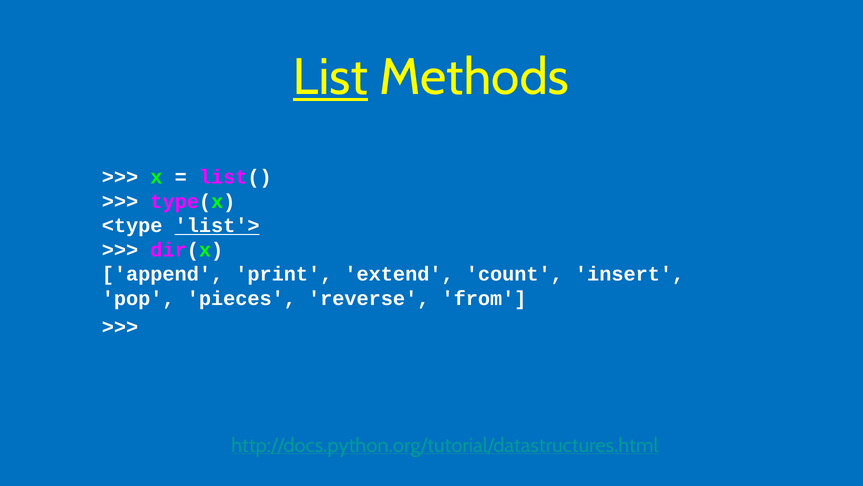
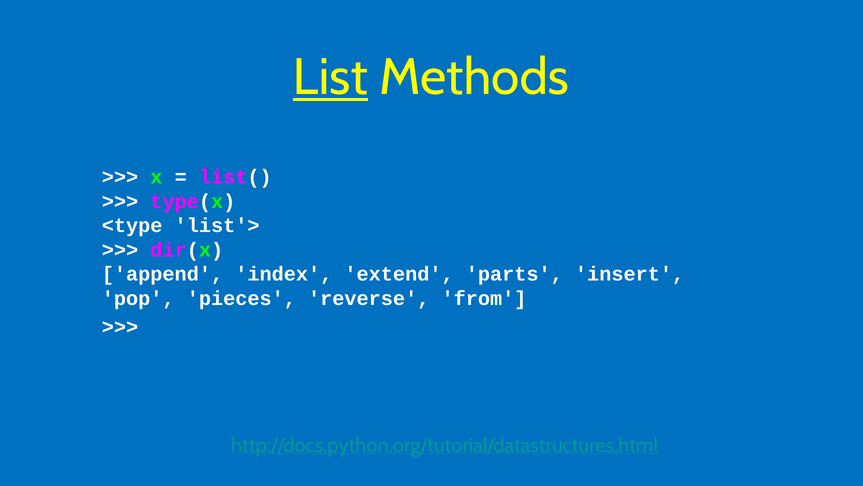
list'> underline: present -> none (217, 225)
print: print -> index (284, 274)
count: count -> parts (514, 274)
